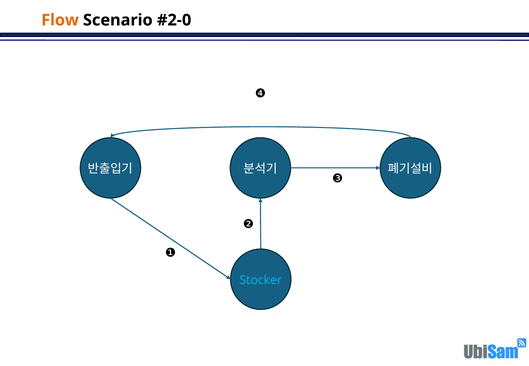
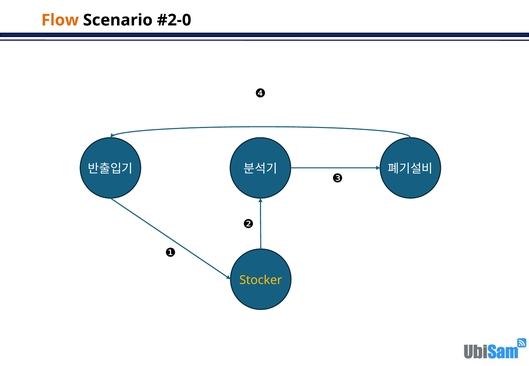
Stocker colour: light blue -> yellow (261, 280)
